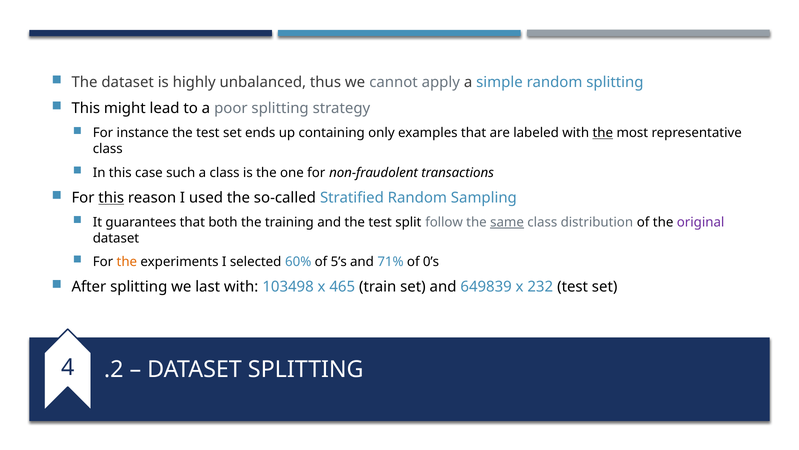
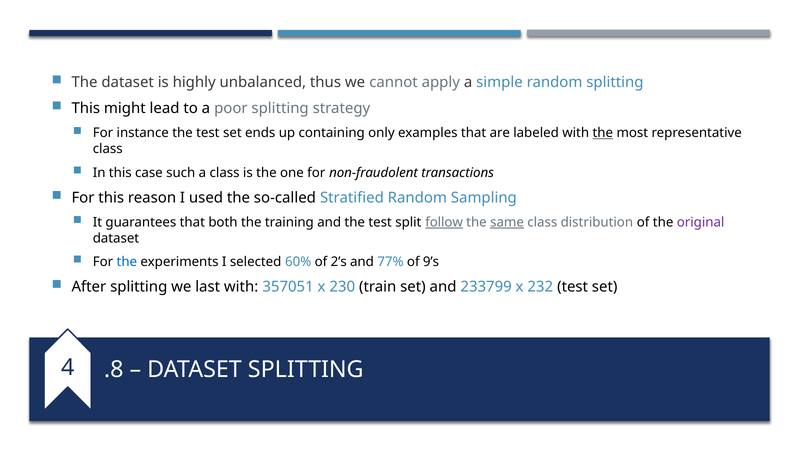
this underline: present -> none (111, 198)
follow underline: none -> present (444, 222)
the colour: orange -> blue (127, 262)
5’s: 5’s -> 2’s (339, 262)
71%: 71% -> 77% (390, 262)
0’s: 0’s -> 9’s (431, 262)
103498: 103498 -> 357051 (288, 287)
465: 465 -> 230 (342, 287)
649839: 649839 -> 233799 (486, 287)
.2: .2 -> .8 (114, 369)
